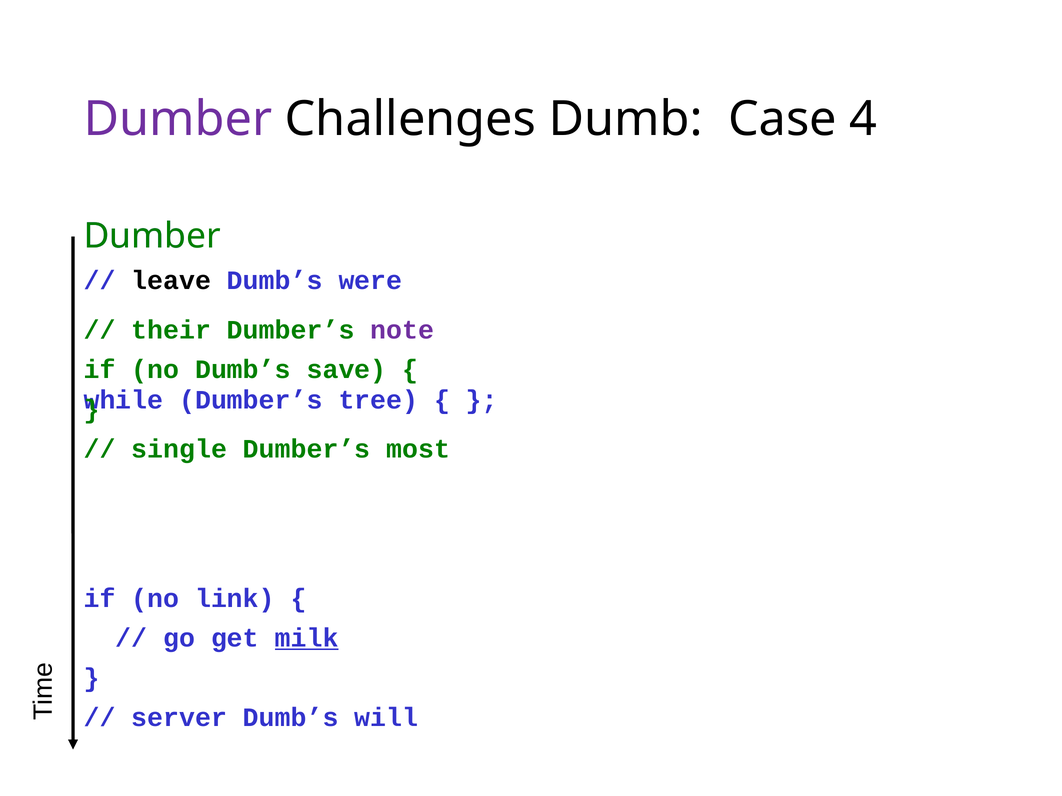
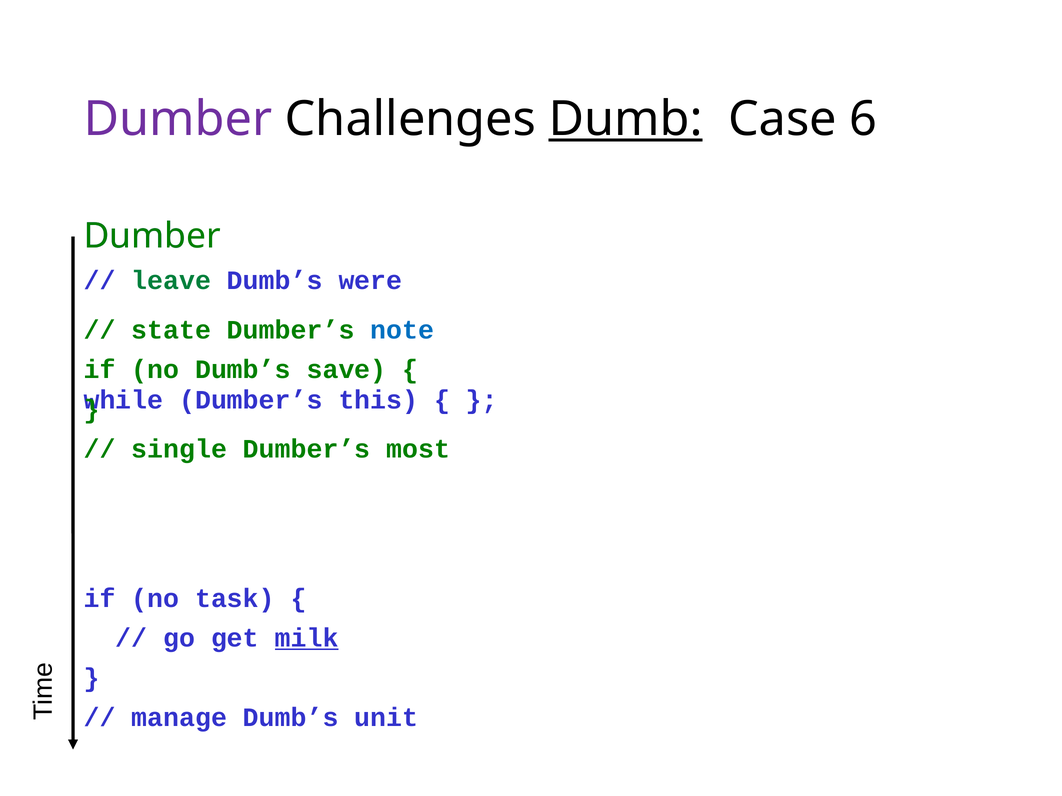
Dumb underline: none -> present (626, 119)
4: 4 -> 6 (863, 119)
leave colour: black -> green (171, 281)
their: their -> state (171, 330)
note colour: purple -> blue (402, 330)
tree: tree -> this (378, 400)
link: link -> task (235, 599)
server: server -> manage (179, 718)
will: will -> unit (386, 718)
